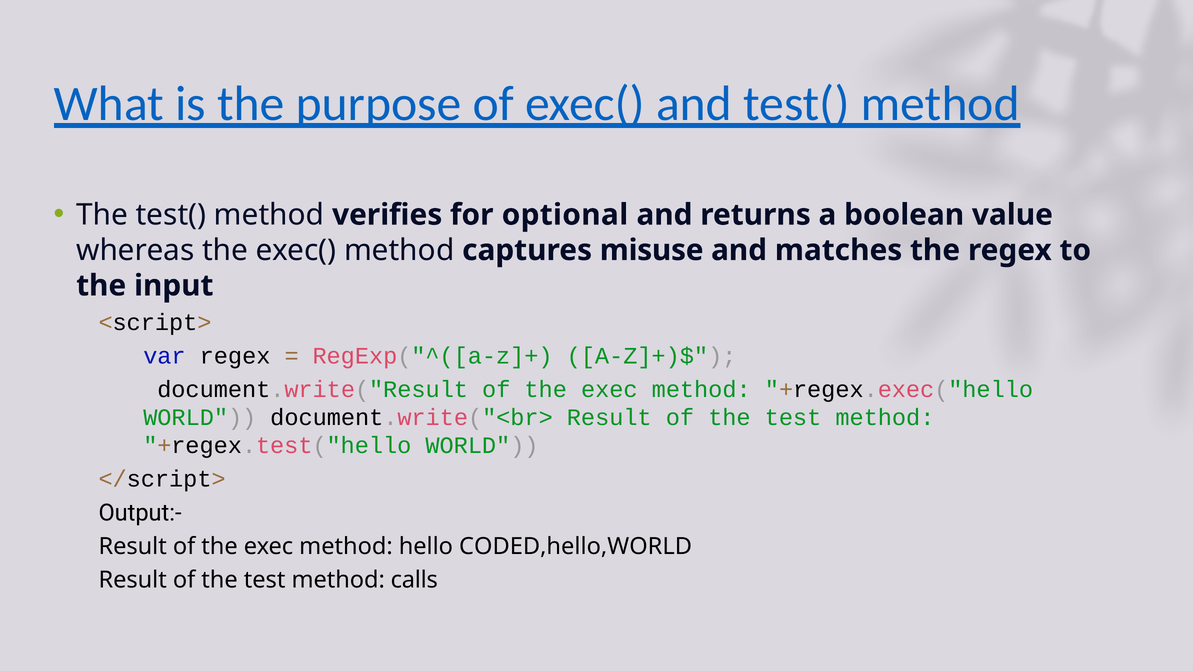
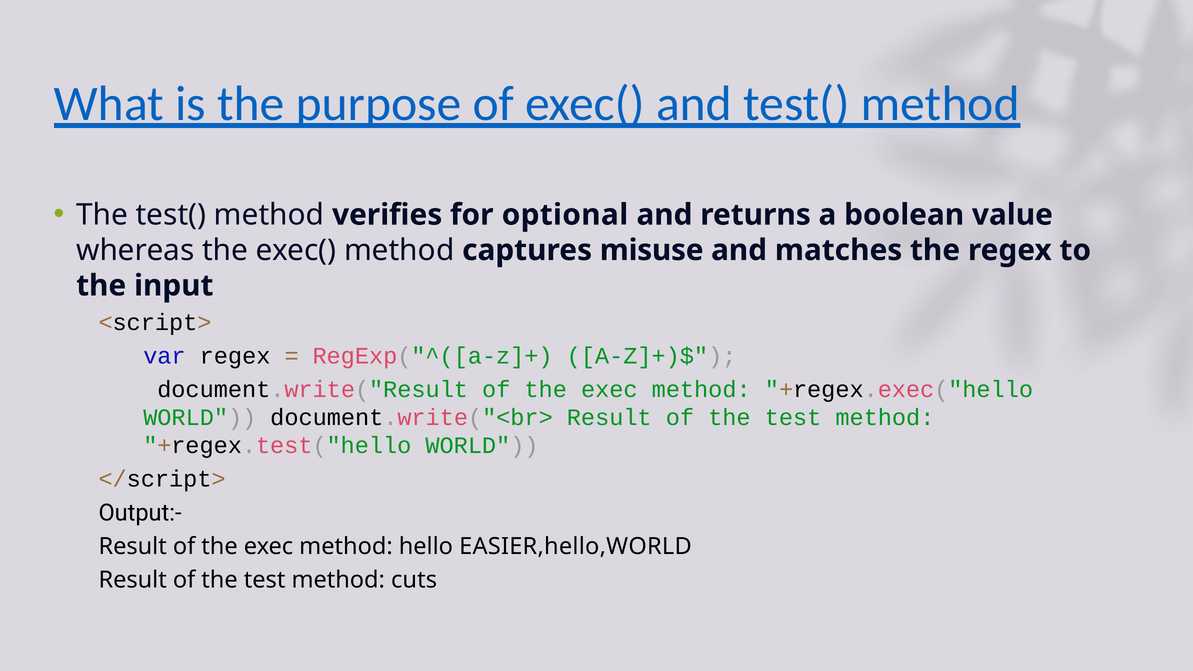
CODED,hello,WORLD: CODED,hello,WORLD -> EASIER,hello,WORLD (575, 546)
calls: calls -> cuts (414, 580)
